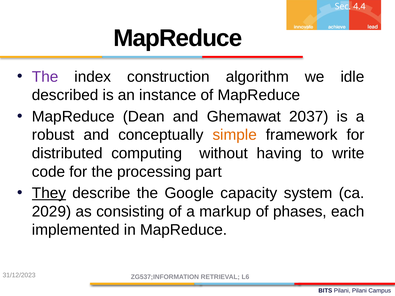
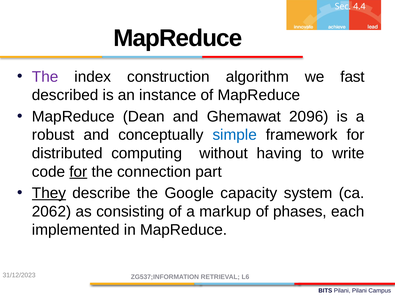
idle: idle -> fast (353, 77)
2037: 2037 -> 2096 (309, 117)
simple colour: orange -> blue (235, 135)
for underline: none -> present (78, 172)
processing: processing -> connection (154, 172)
2029: 2029 -> 2062 (52, 212)
